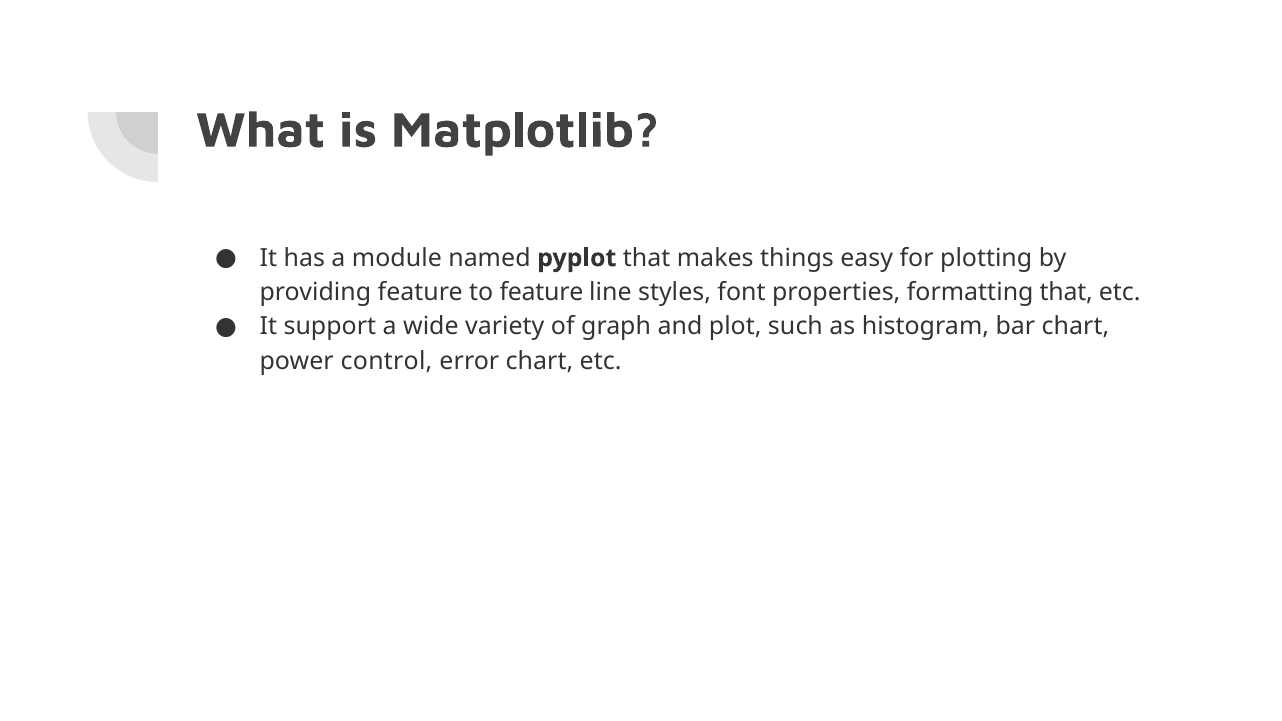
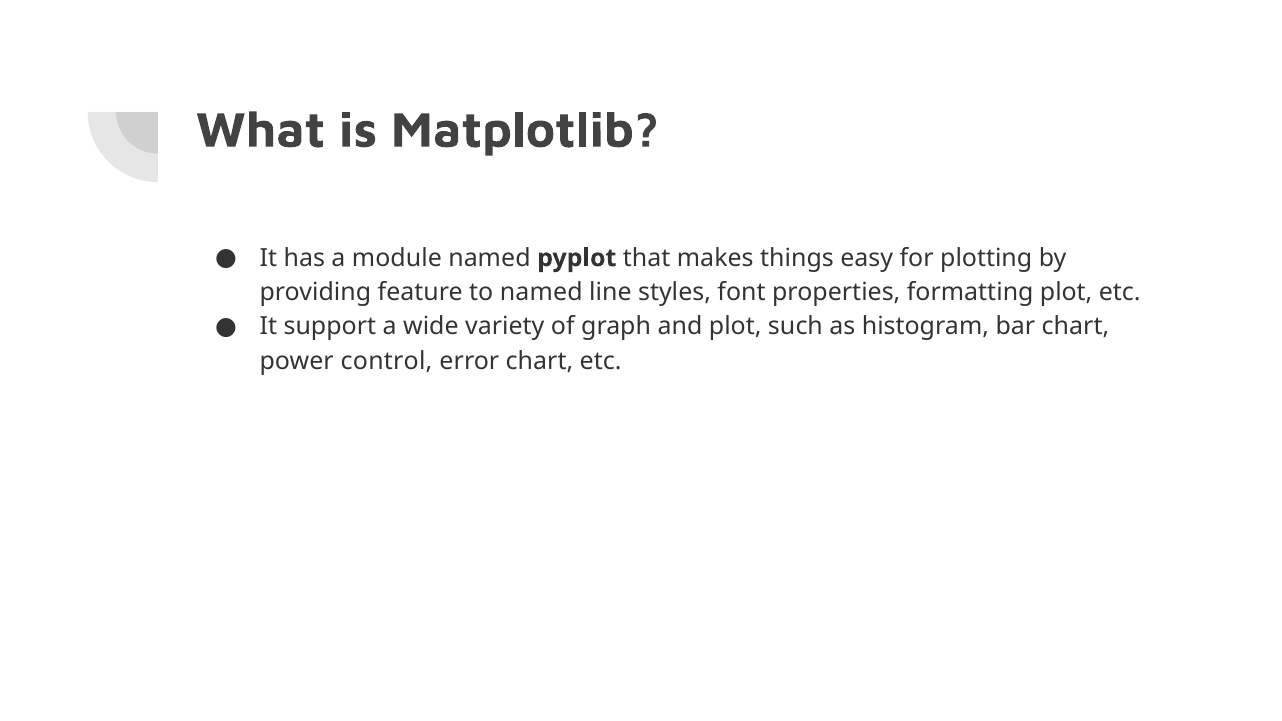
to feature: feature -> named (541, 292)
formatting that: that -> plot (1066, 292)
